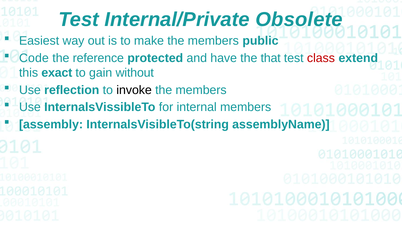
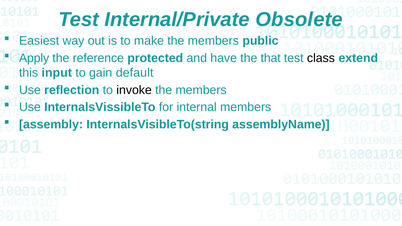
Code: Code -> Apply (34, 58)
class colour: red -> black (321, 58)
exact: exact -> input (57, 73)
without: without -> default (135, 73)
